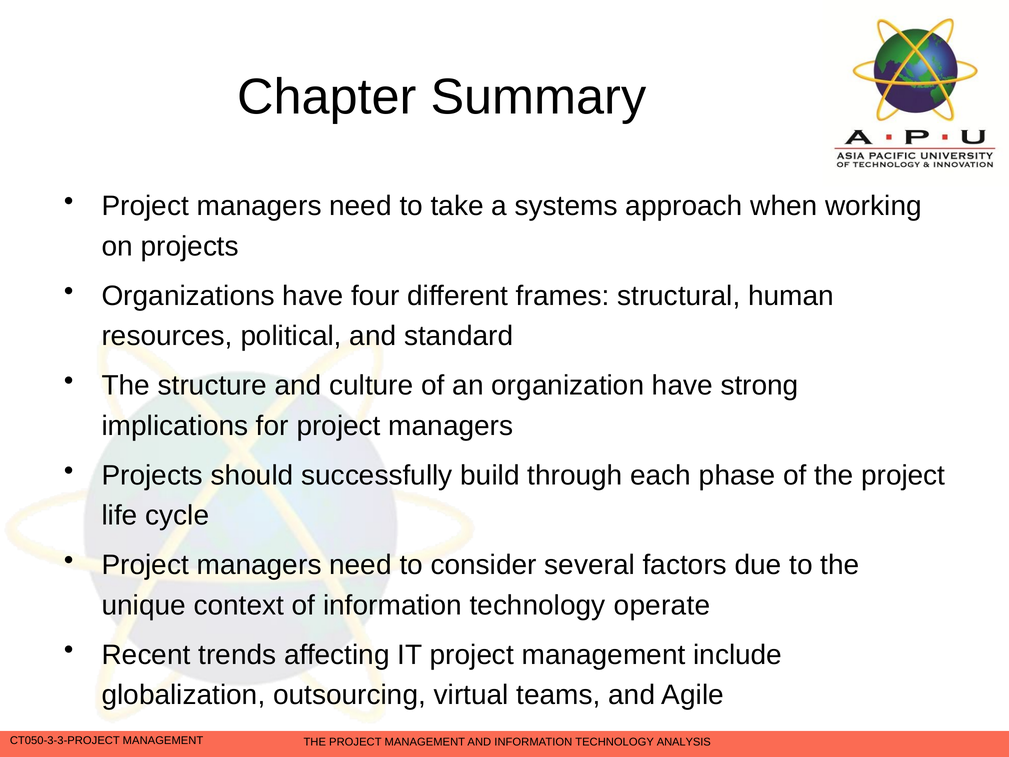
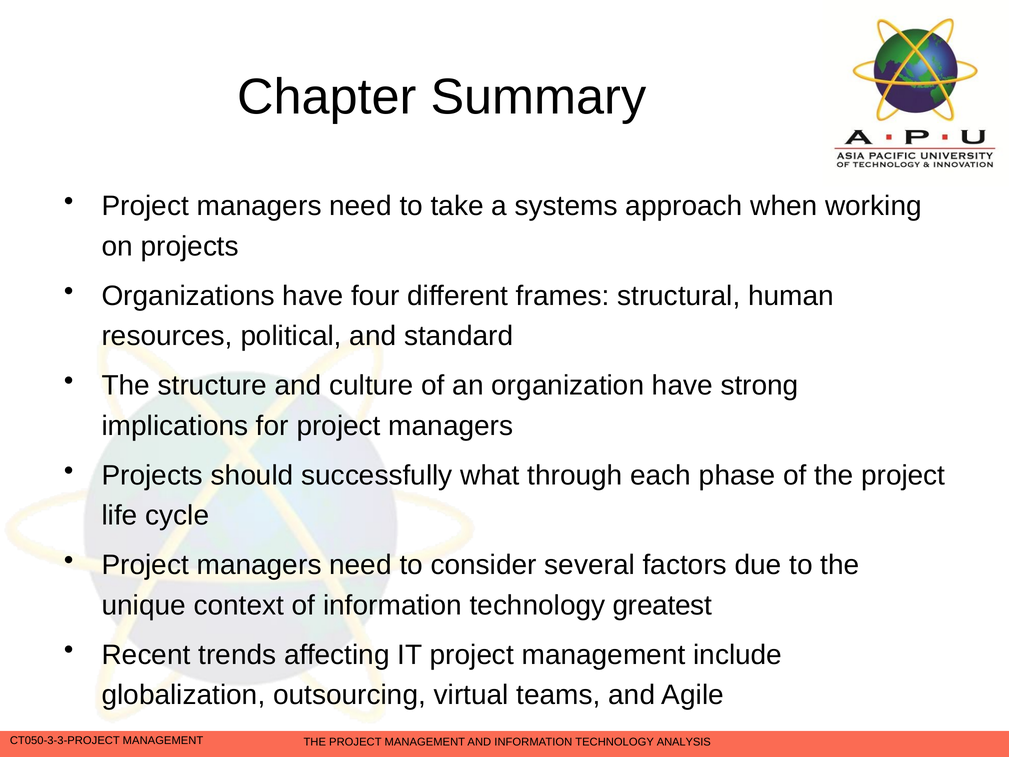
build: build -> what (490, 475)
operate: operate -> greatest (662, 605)
